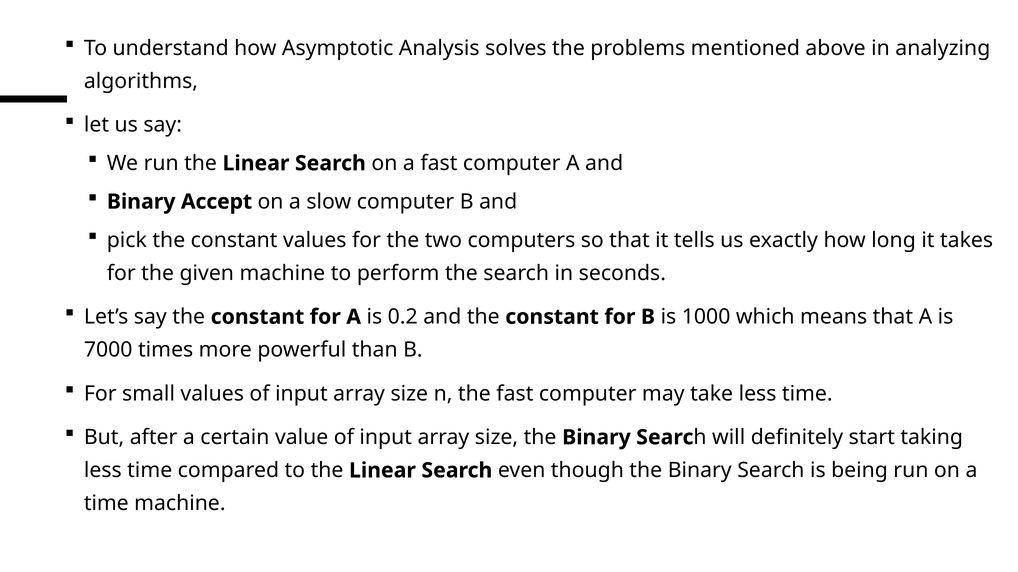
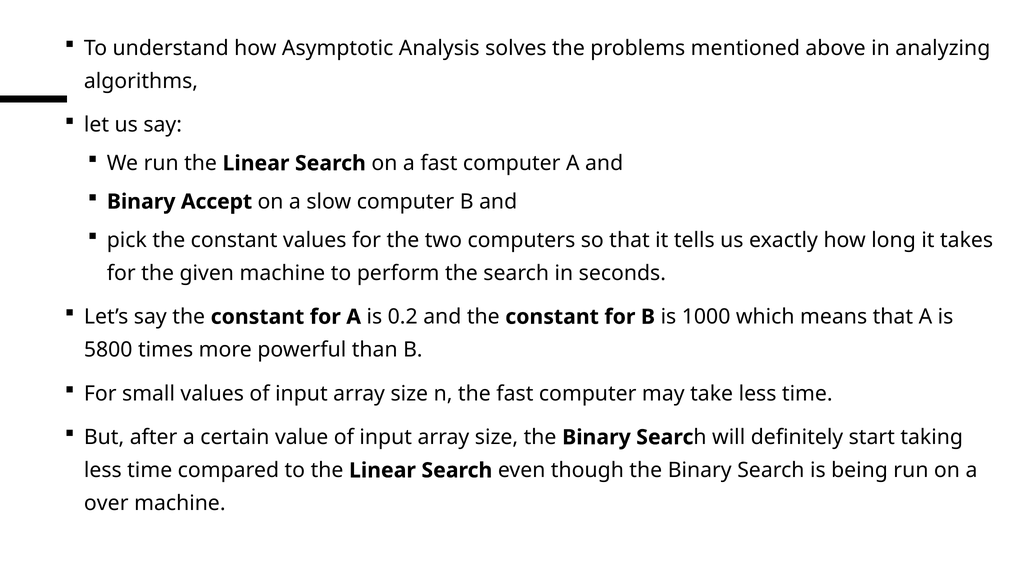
7000: 7000 -> 5800 (108, 350)
time: time -> over (106, 504)
